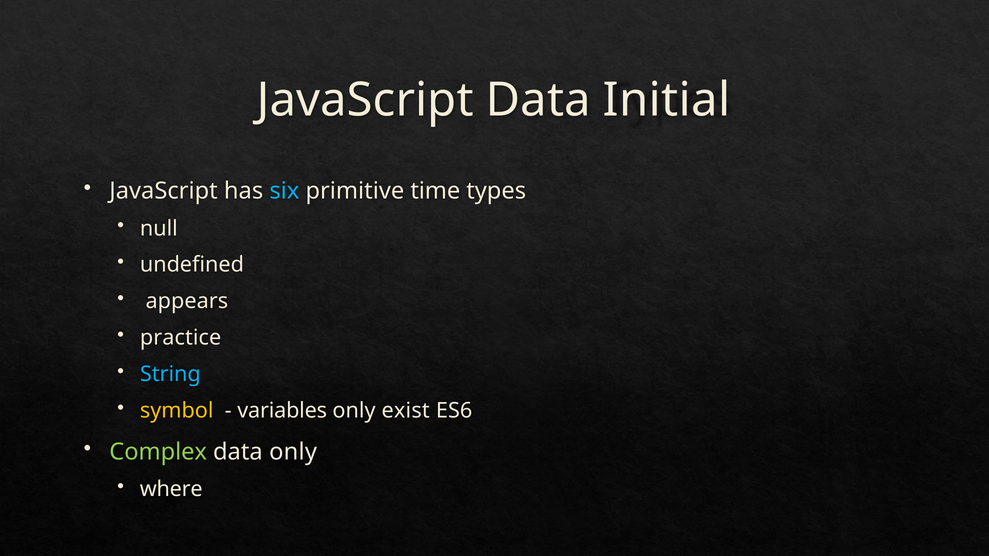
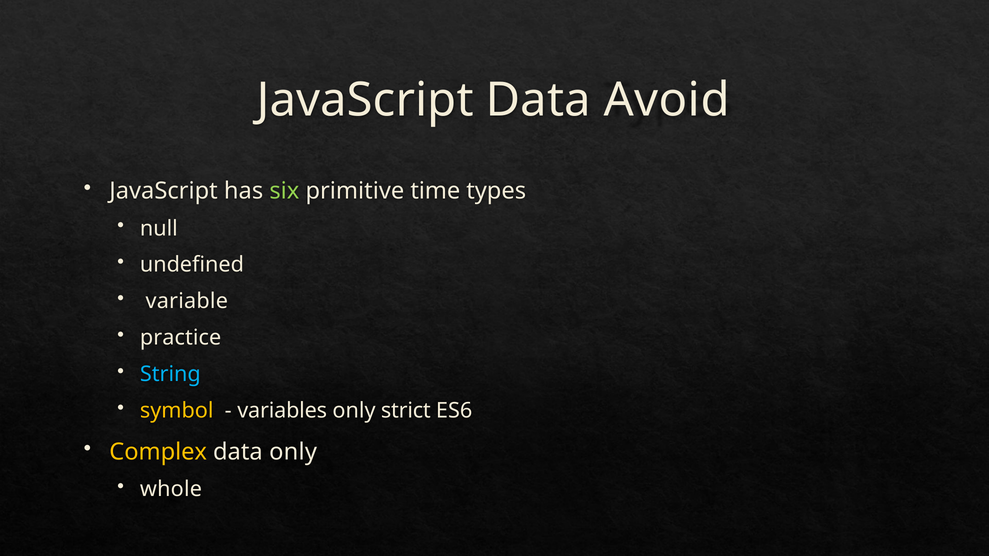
Initial: Initial -> Avoid (667, 100)
six colour: light blue -> light green (284, 191)
appears: appears -> variable (187, 301)
exist: exist -> strict (406, 411)
Complex colour: light green -> yellow (158, 452)
where: where -> whole (171, 490)
